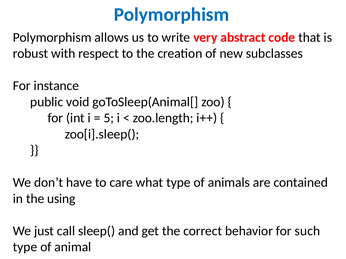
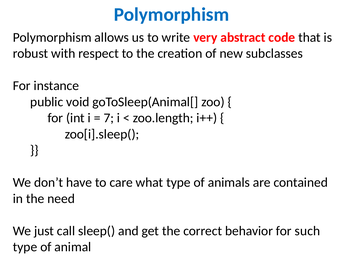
5: 5 -> 7 (109, 118)
using: using -> need (61, 199)
